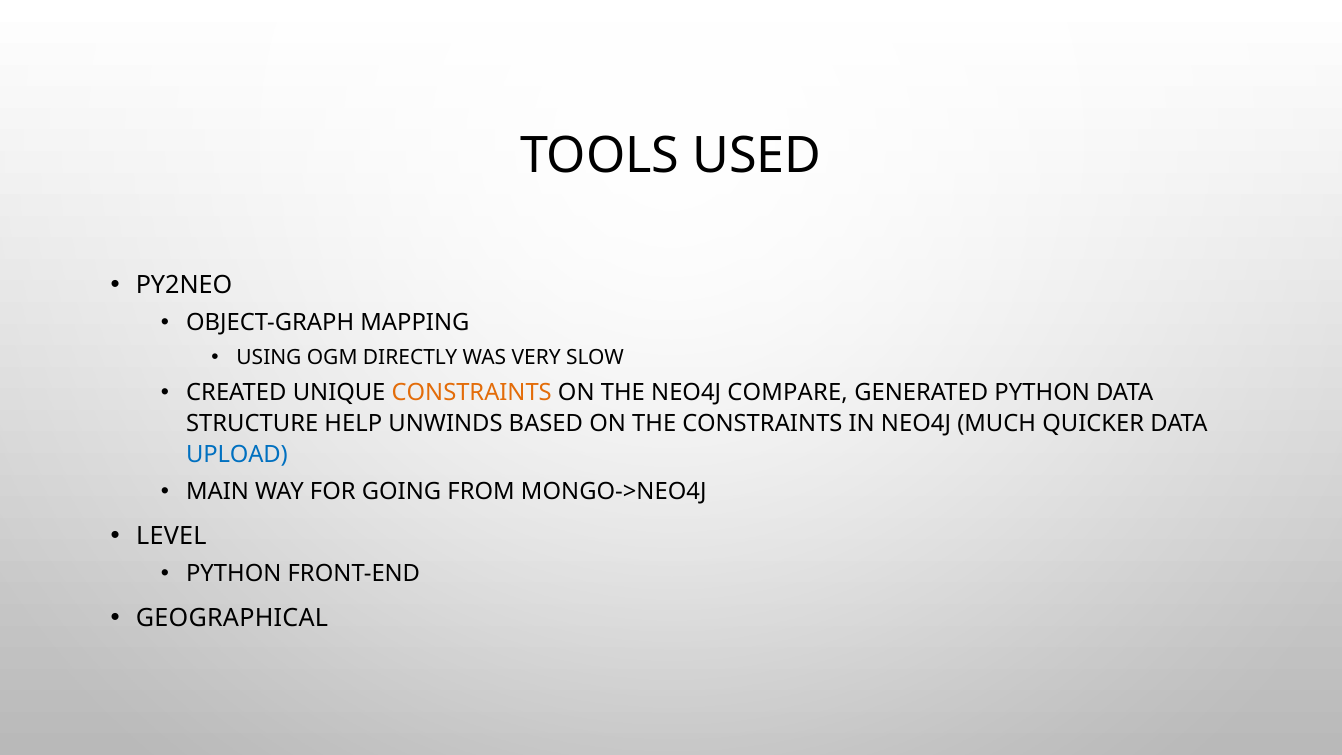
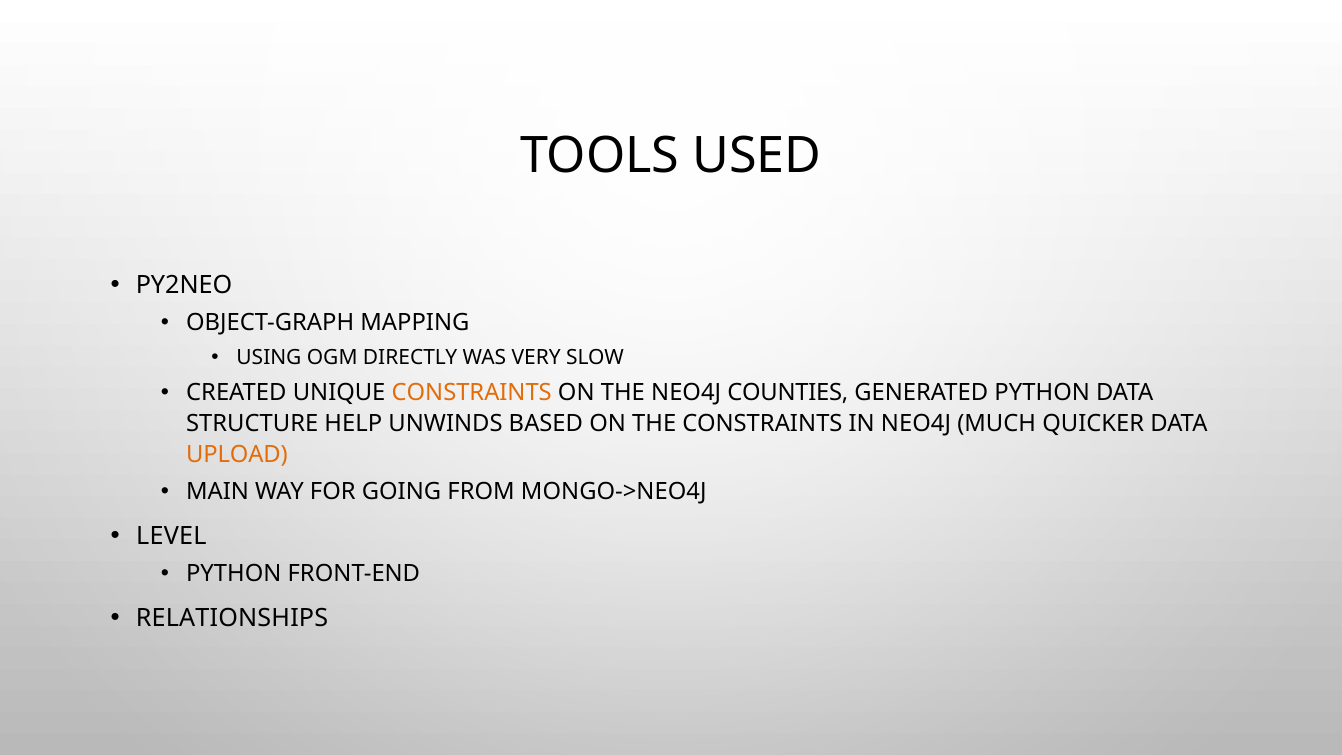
COMPARE: COMPARE -> COUNTIES (788, 393)
UPLOAD colour: blue -> orange (237, 455)
GEOGRAPHICAL: GEOGRAPHICAL -> RELATIONSHIPS (232, 618)
